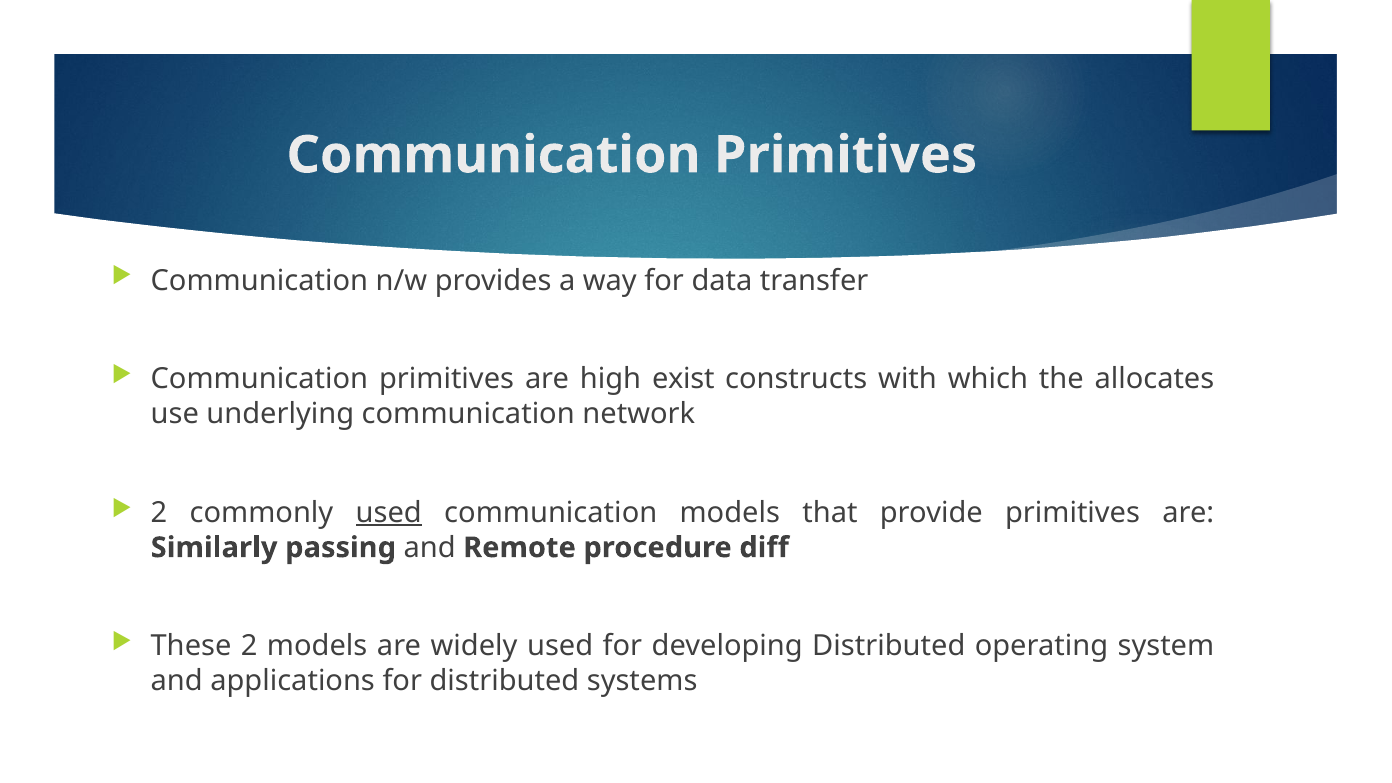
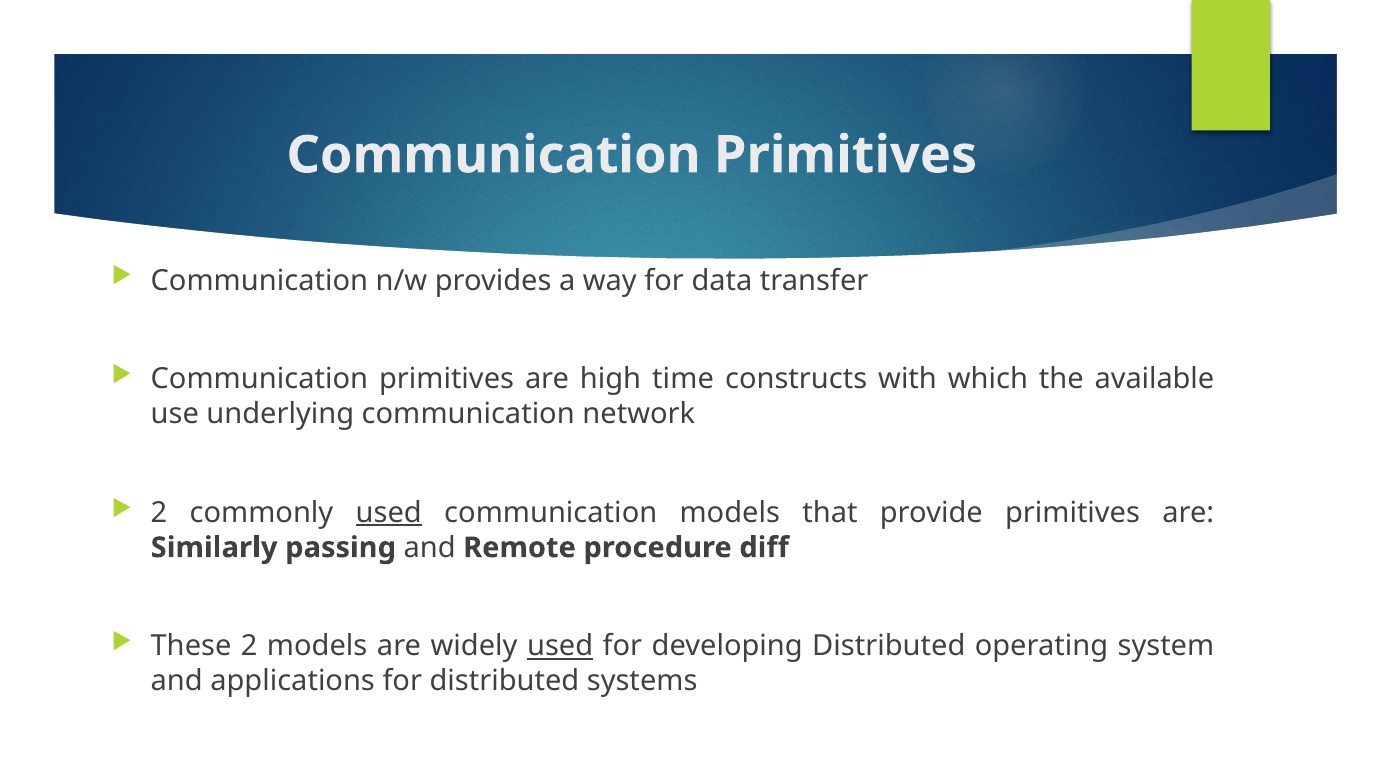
exist: exist -> time (683, 379)
allocates: allocates -> available (1154, 379)
used underline: none -> present (560, 646)
